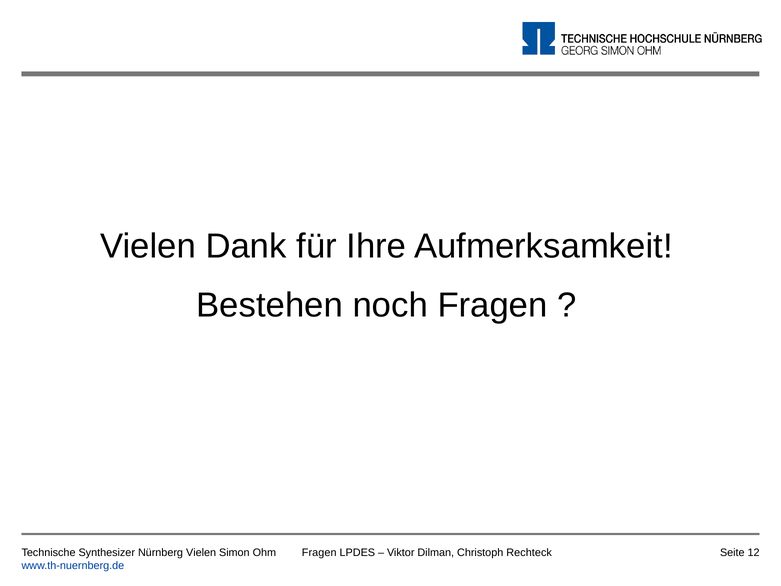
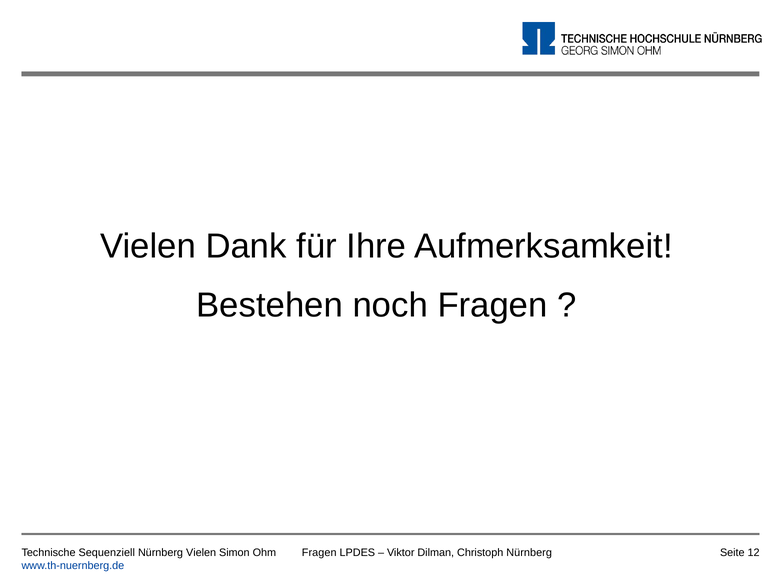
Synthesizer: Synthesizer -> Sequenziell (107, 552)
Christoph Rechteck: Rechteck -> Nürnberg (529, 552)
